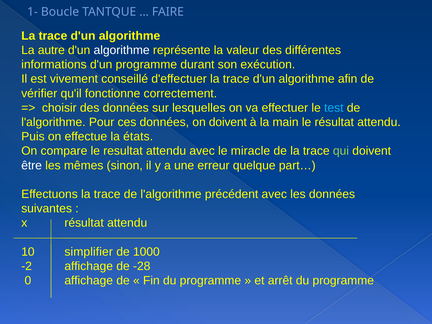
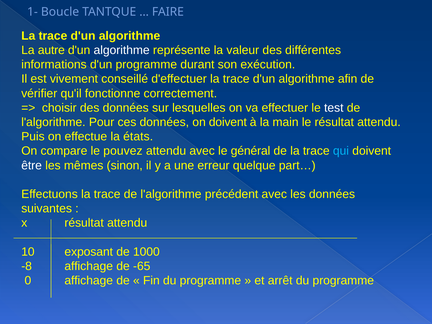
test colour: light blue -> white (334, 108)
resultat: resultat -> pouvez (123, 151)
miracle: miracle -> général (251, 151)
qui colour: light green -> light blue (341, 151)
simplifier: simplifier -> exposant (89, 252)
-2: -2 -> -8 (27, 266)
-28: -28 -> -65 (142, 266)
